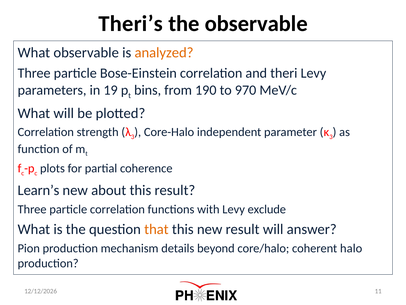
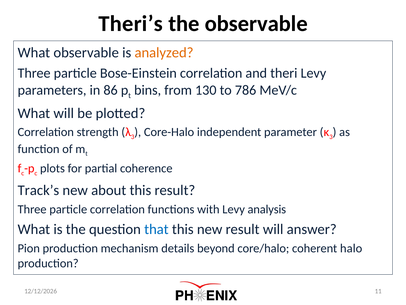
19: 19 -> 86 (111, 90)
190: 190 -> 130 (206, 90)
970: 970 -> 786 (246, 90)
Learn’s: Learn’s -> Track’s (38, 190)
exclude: exclude -> analysis (267, 209)
that colour: orange -> blue (156, 229)
